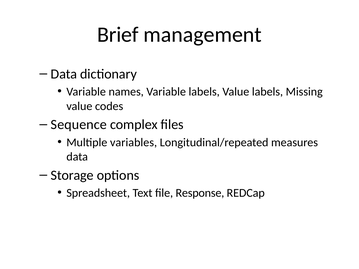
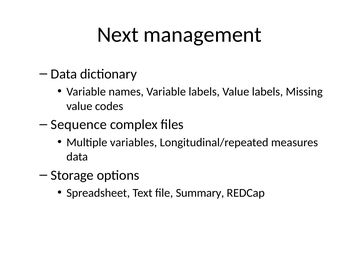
Brief: Brief -> Next (118, 35)
Response: Response -> Summary (200, 193)
